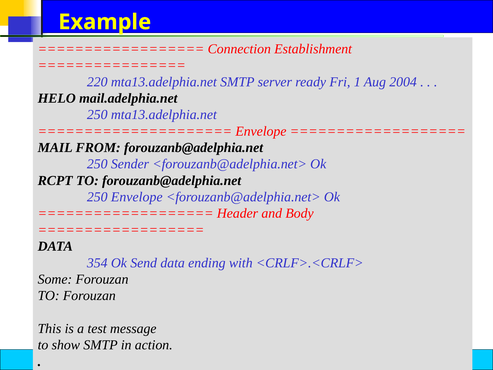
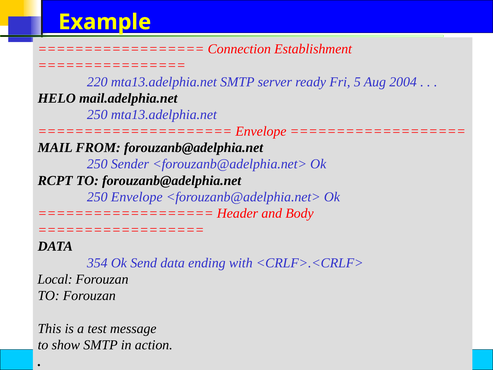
1: 1 -> 5 (357, 82)
Some: Some -> Local (55, 279)
